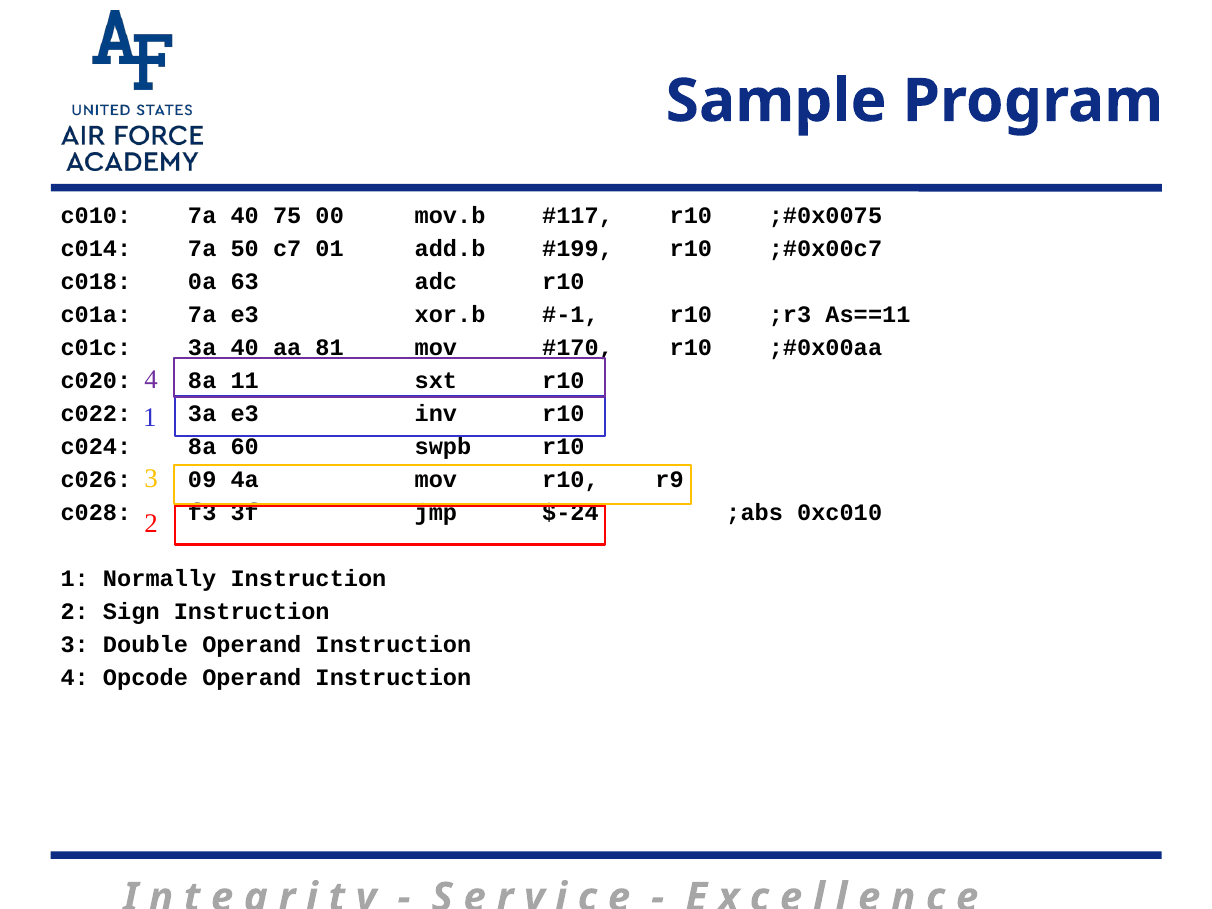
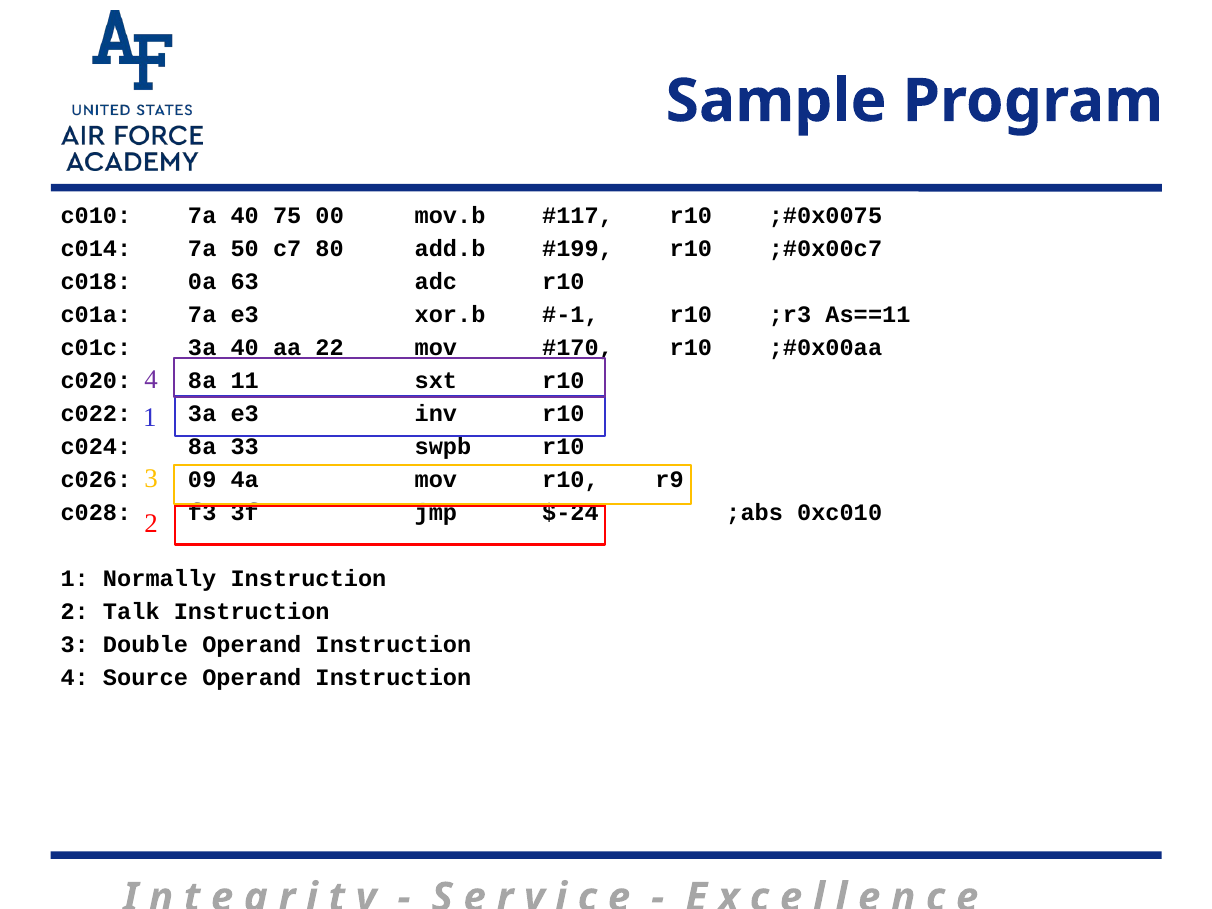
01: 01 -> 80 (330, 249)
81: 81 -> 22 (330, 348)
60: 60 -> 33 (245, 447)
Sign: Sign -> Talk (131, 612)
Opcode: Opcode -> Source (145, 678)
